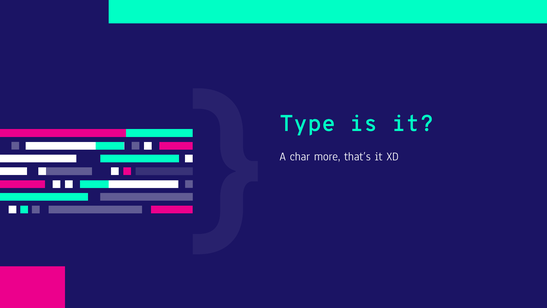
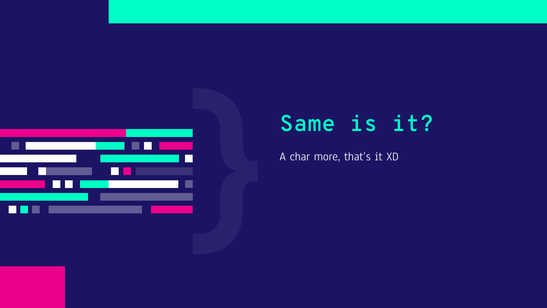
Type: Type -> Same (307, 123)
